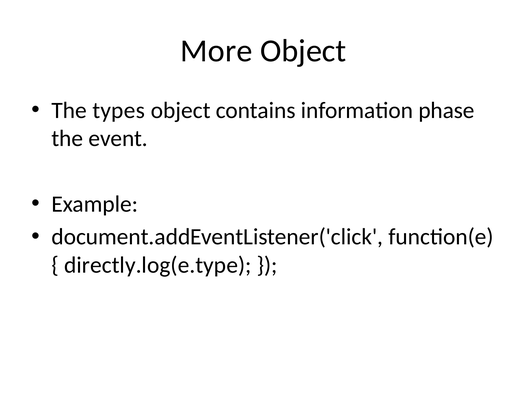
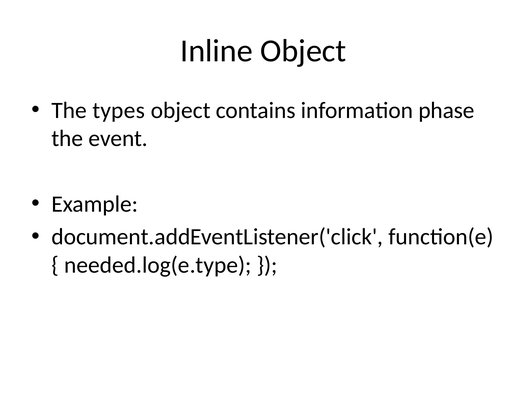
More: More -> Inline (217, 51)
directly.log(e.type: directly.log(e.type -> needed.log(e.type (158, 265)
